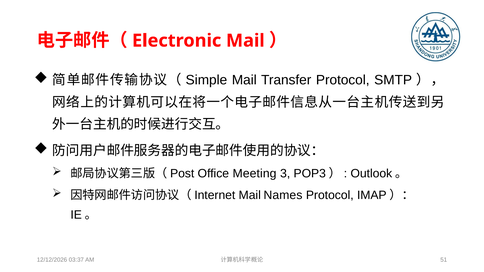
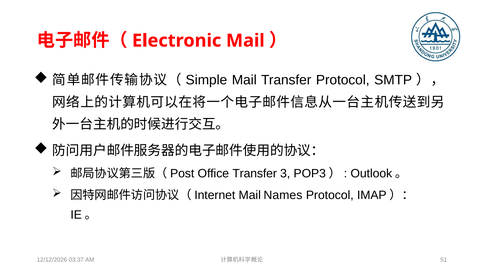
Office Meeting: Meeting -> Transfer (255, 174)
